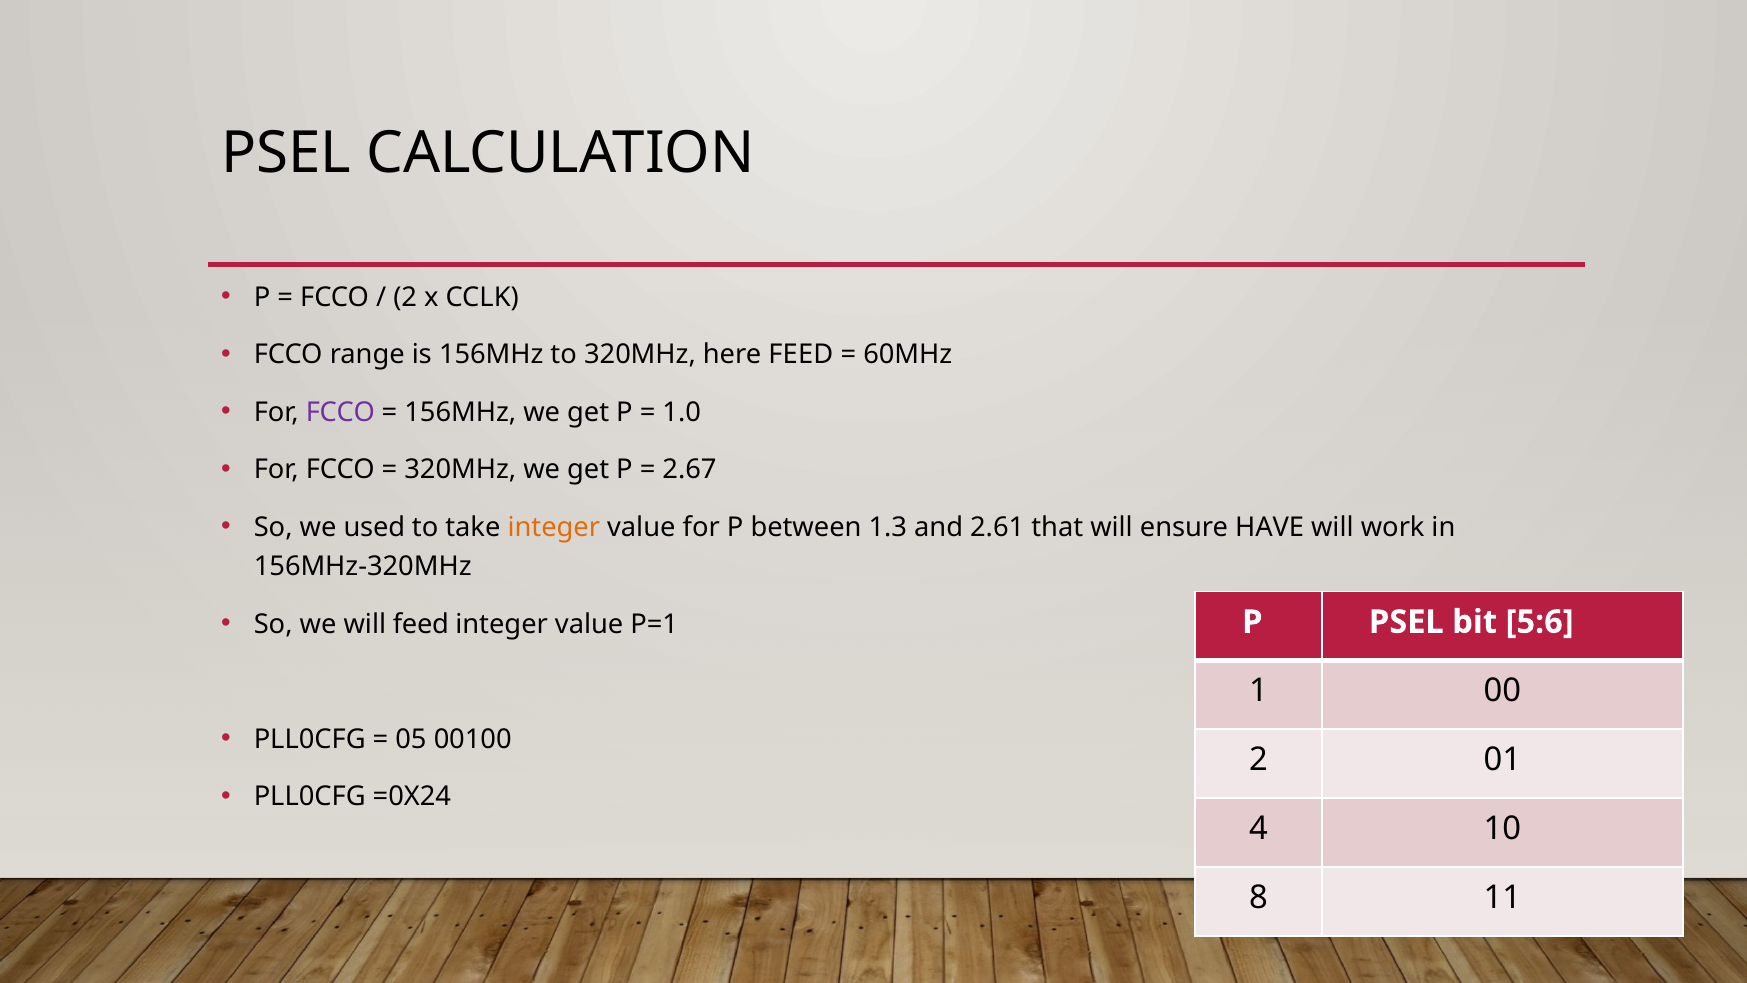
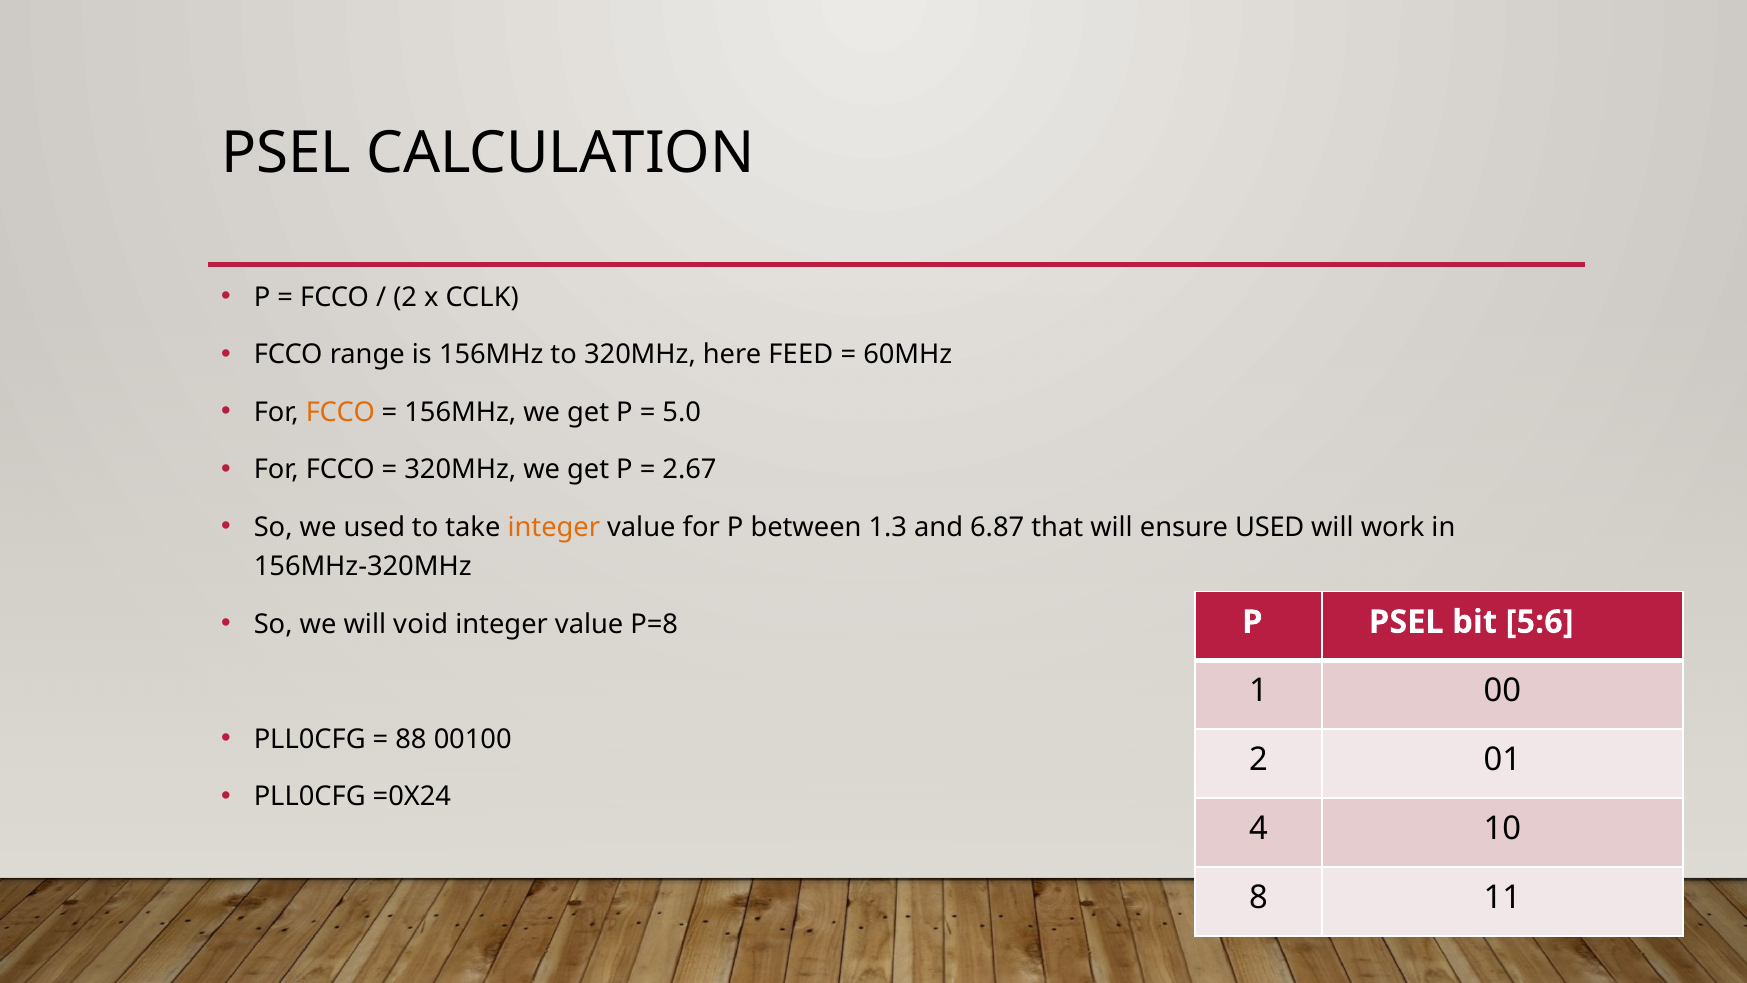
FCCO colour: purple -> orange (340, 412)
1.0: 1.0 -> 5.0 (682, 412)
2.61: 2.61 -> 6.87 (997, 527)
ensure HAVE: HAVE -> USED (1270, 527)
will feed: feed -> void (421, 624)
P=1: P=1 -> P=8 (654, 624)
05: 05 -> 88 (411, 739)
